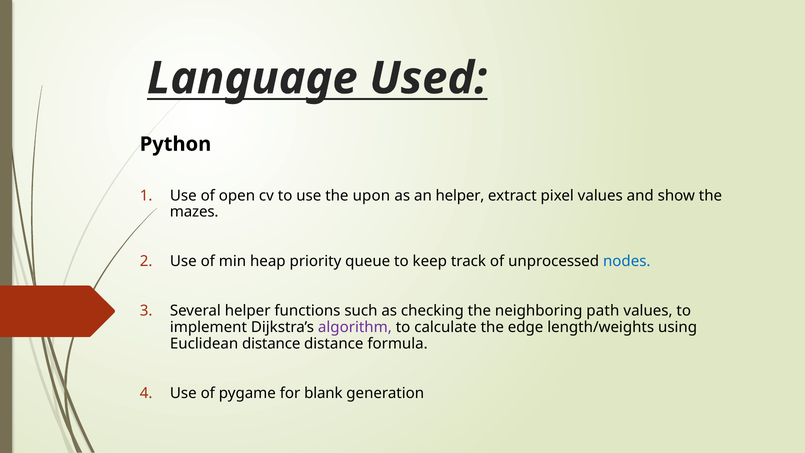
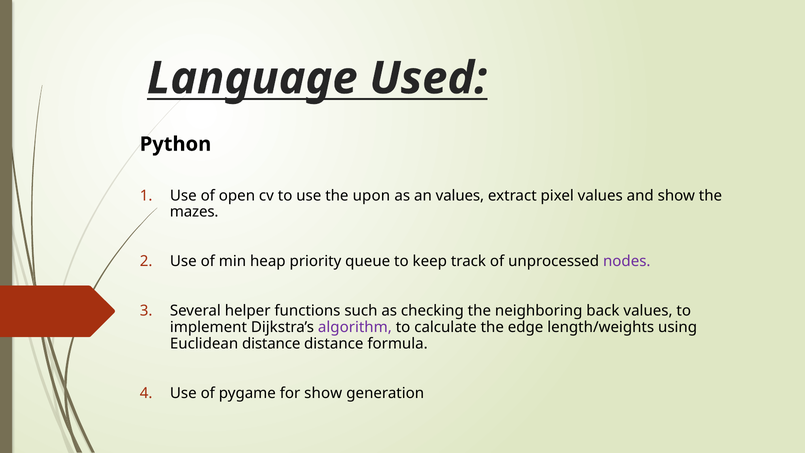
an helper: helper -> values (460, 196)
nodes colour: blue -> purple (627, 261)
path: path -> back (603, 311)
for blank: blank -> show (323, 393)
